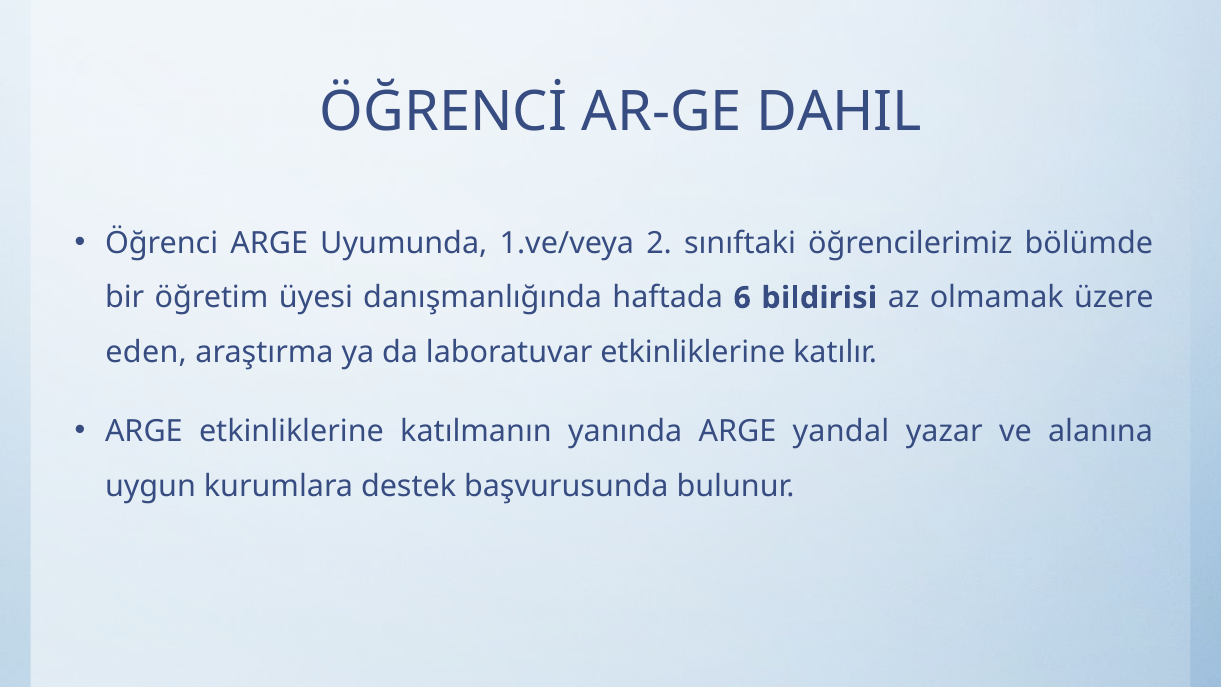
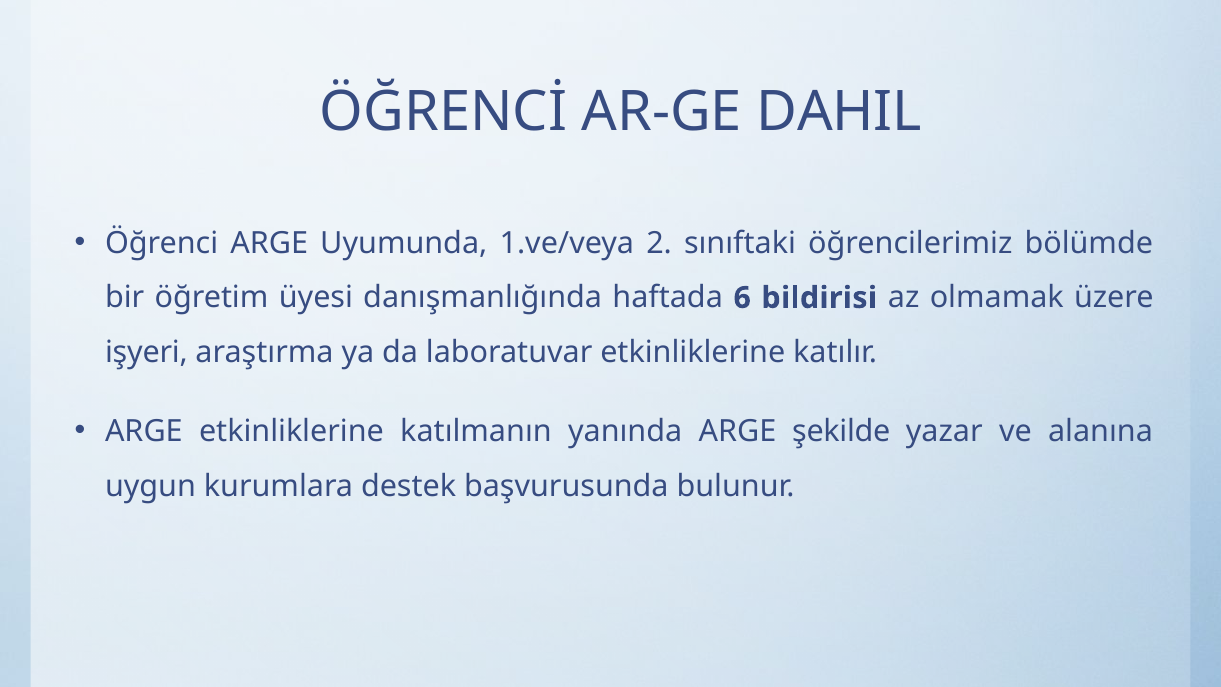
eden: eden -> işyeri (146, 353)
yandal: yandal -> şekilde (841, 432)
